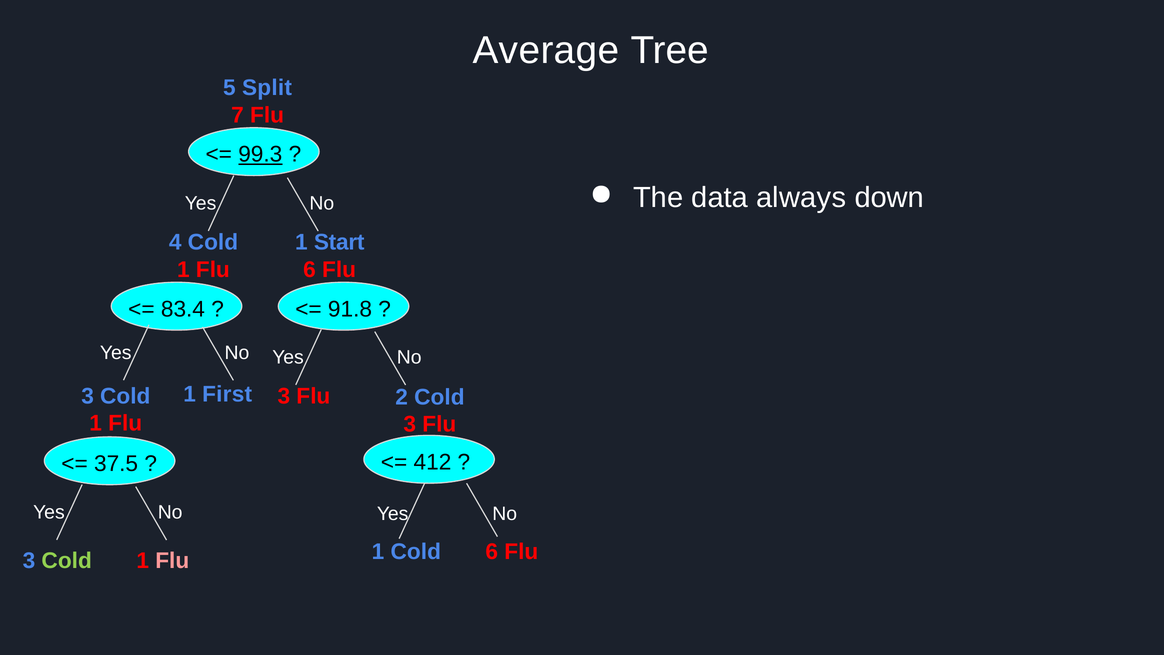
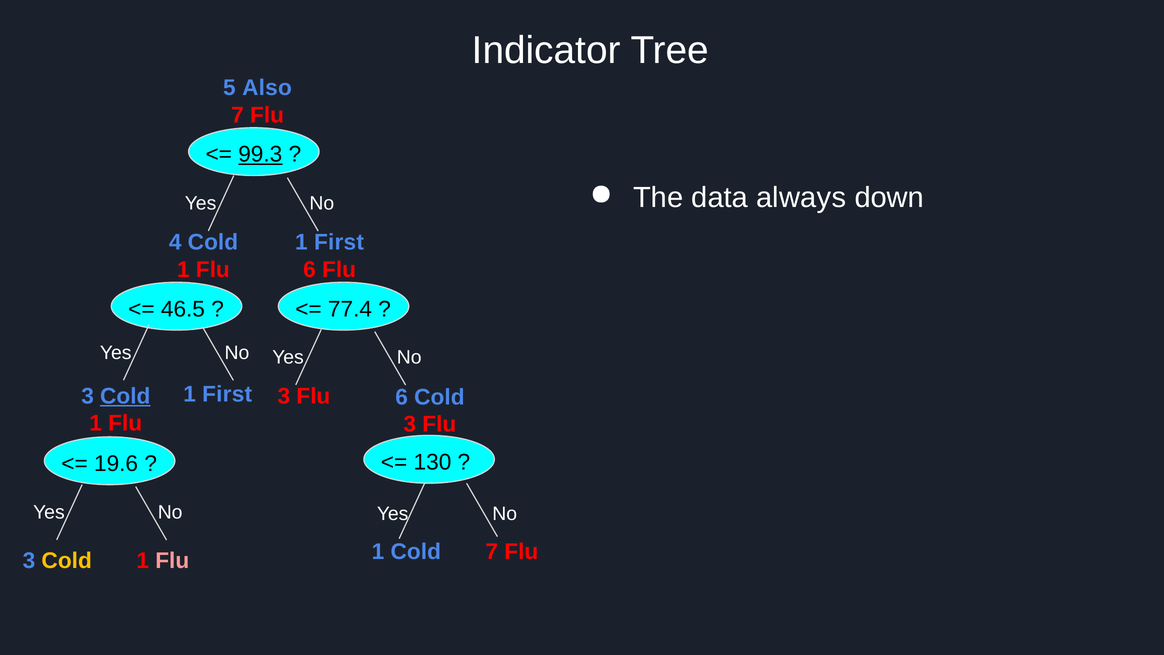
Average: Average -> Indicator (546, 51)
Split: Split -> Also (267, 88)
Start: Start -> First (339, 242)
83.4: 83.4 -> 46.5 (183, 309)
91.8: 91.8 -> 77.4 (350, 309)
Flu 2: 2 -> 6 (402, 397)
Cold underline: none -> present (125, 396)
412: 412 -> 130 (432, 462)
37.5: 37.5 -> 19.6 (116, 463)
Cold colour: light green -> yellow (67, 561)
Cold 6: 6 -> 7 (492, 552)
